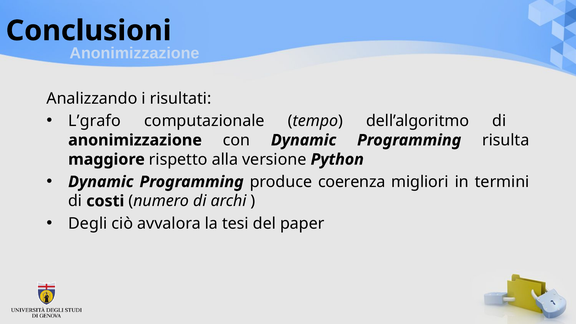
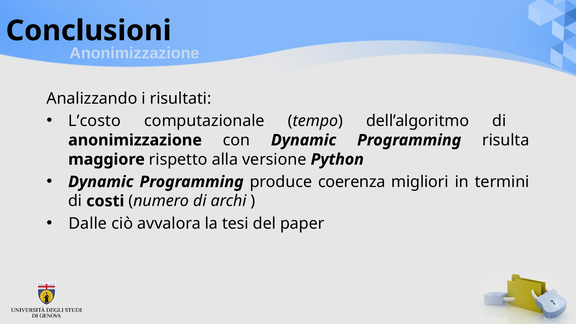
L’grafo: L’grafo -> L’costo (95, 121)
Degli: Degli -> Dalle (88, 223)
